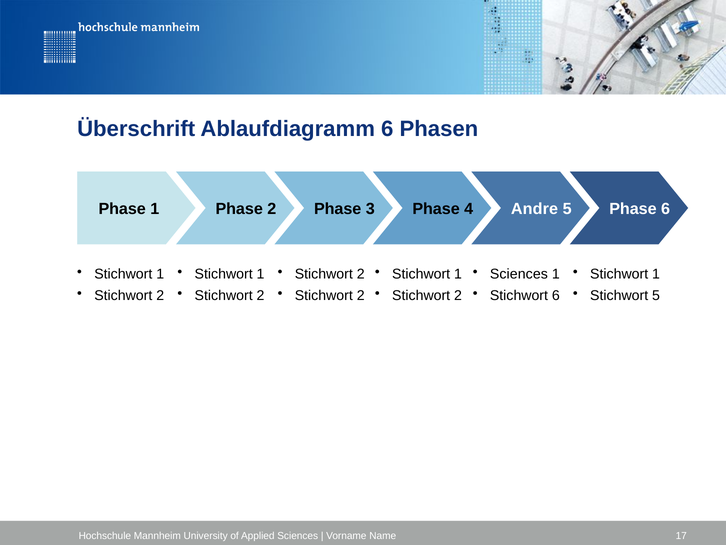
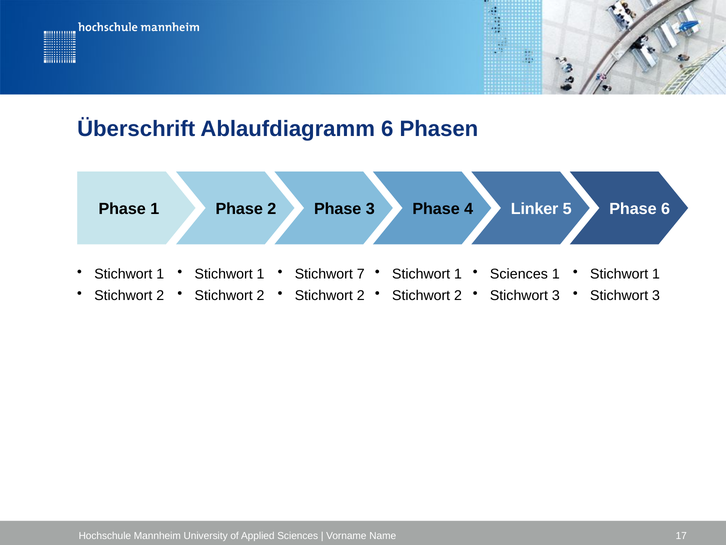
Andre: Andre -> Linker (535, 209)
2: 2 -> 7 (361, 274)
6: 6 -> 3 (556, 296)
5: 5 -> 3 (656, 296)
